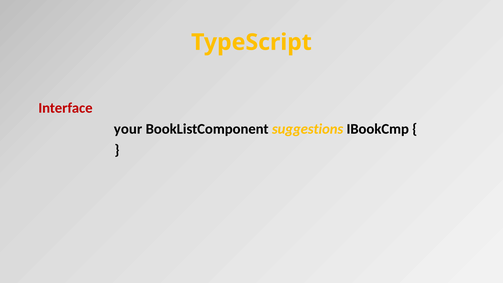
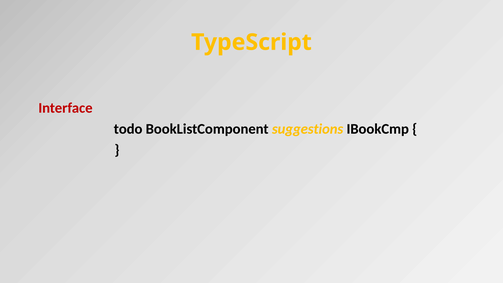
your: your -> todo (128, 129)
